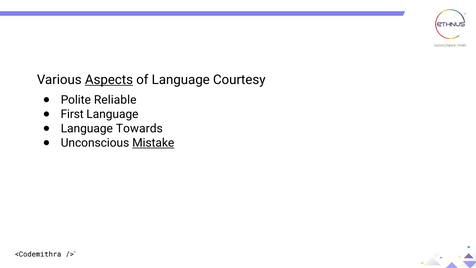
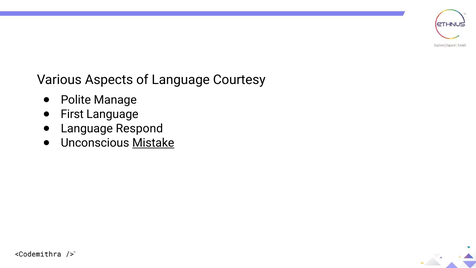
Aspects underline: present -> none (109, 80)
Reliable: Reliable -> Manage (115, 100)
Towards: Towards -> Respond (139, 128)
